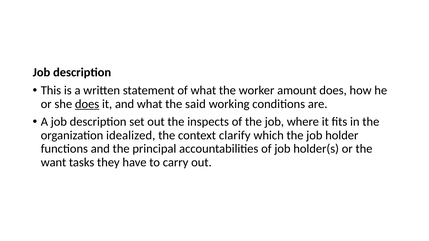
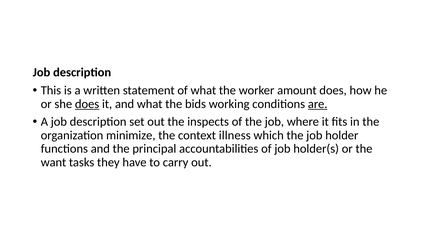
said: said -> bids (195, 104)
are underline: none -> present (318, 104)
idealized: idealized -> minimize (131, 136)
clarify: clarify -> illness (235, 136)
